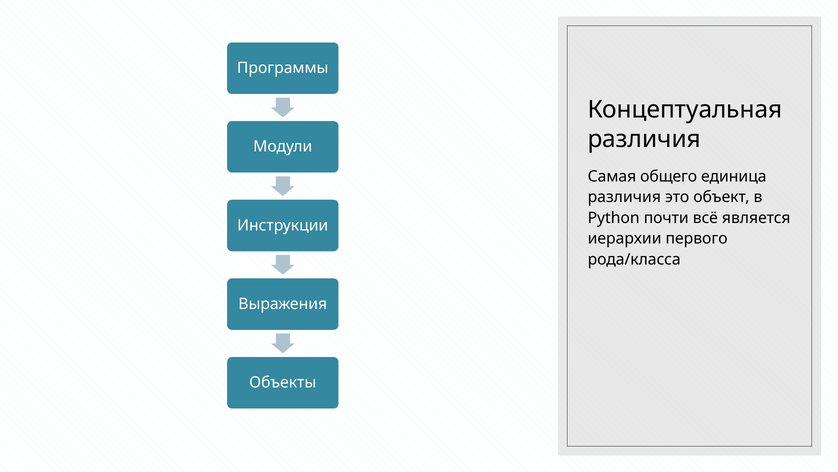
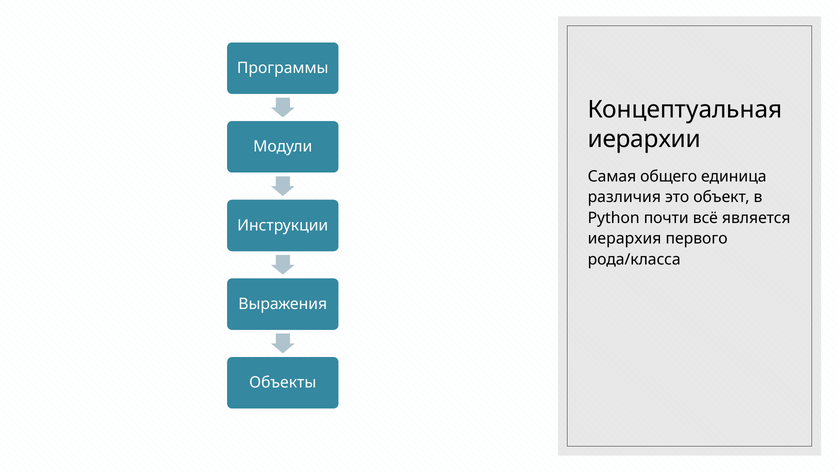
различия: различия -> иерархии (644, 139)
иерархии: иерархии -> иерархия (625, 238)
